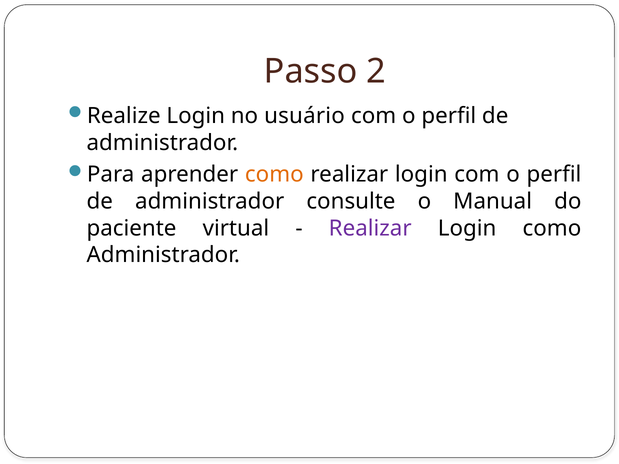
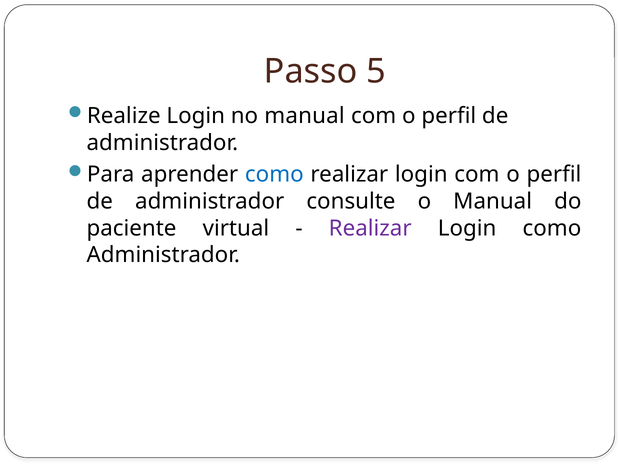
2: 2 -> 5 (376, 72)
no usuário: usuário -> manual (305, 116)
como colour: orange -> blue (274, 175)
